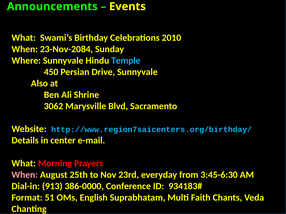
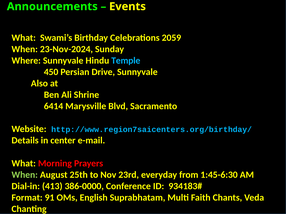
2010: 2010 -> 2059 (171, 38)
23-Nov-2084: 23-Nov-2084 -> 23-Nov-2024 (66, 49)
3062: 3062 -> 6414 (54, 106)
When colour: pink -> light green (25, 175)
3:45-6:30: 3:45-6:30 -> 1:45-6:30 (219, 175)
913: 913 -> 413 (52, 187)
51: 51 -> 91 (50, 198)
